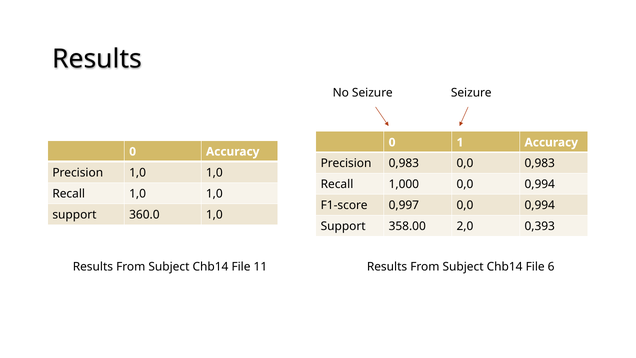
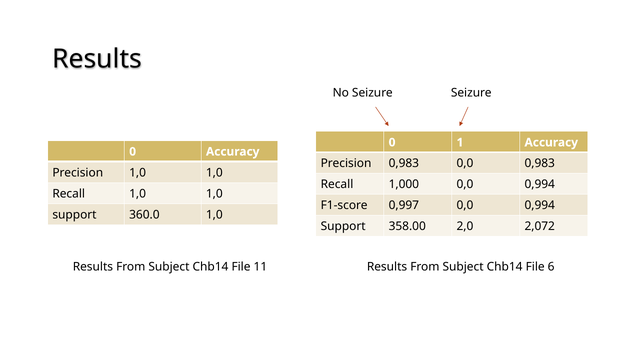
0,393: 0,393 -> 2,072 (540, 226)
